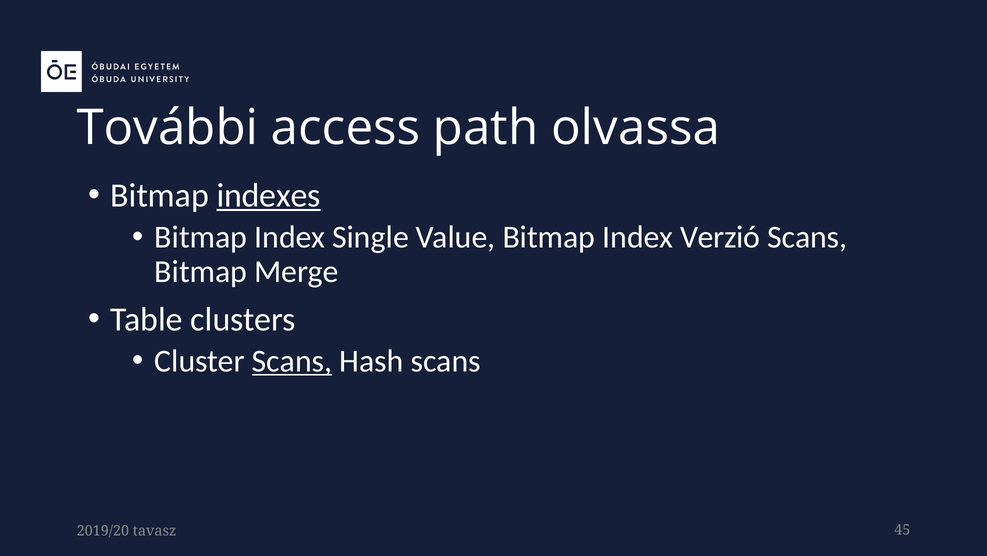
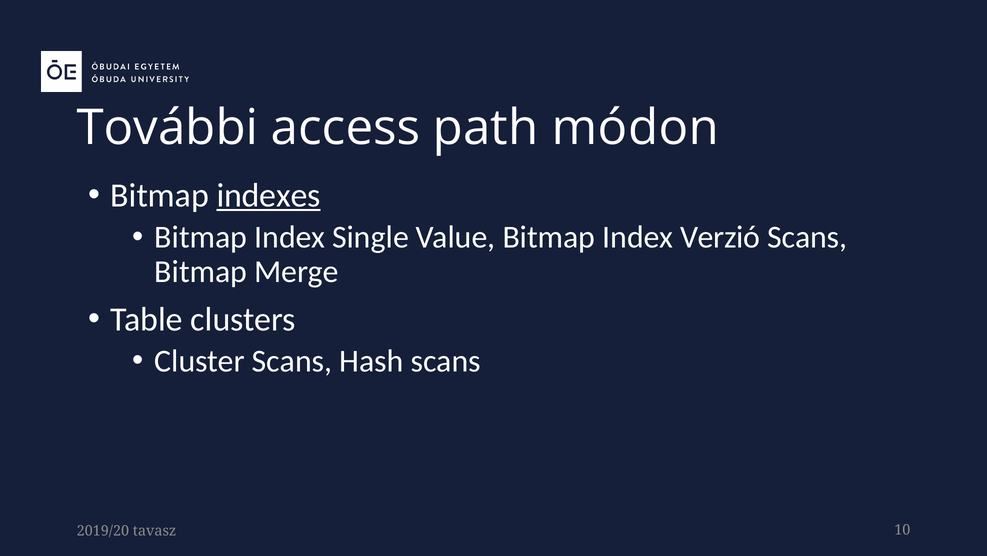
olvassa: olvassa -> módon (635, 128)
Scans underline: present -> none (292, 361)
45: 45 -> 10 (902, 529)
